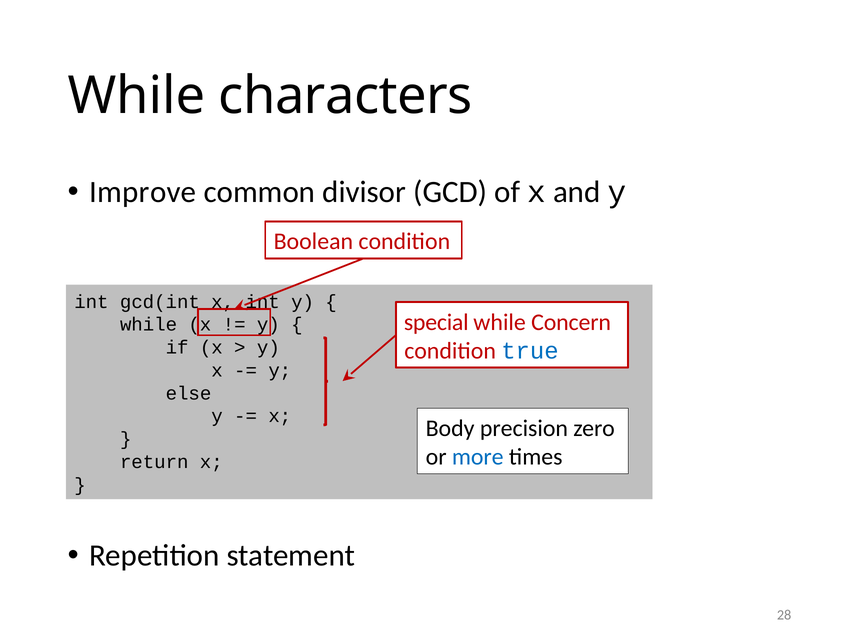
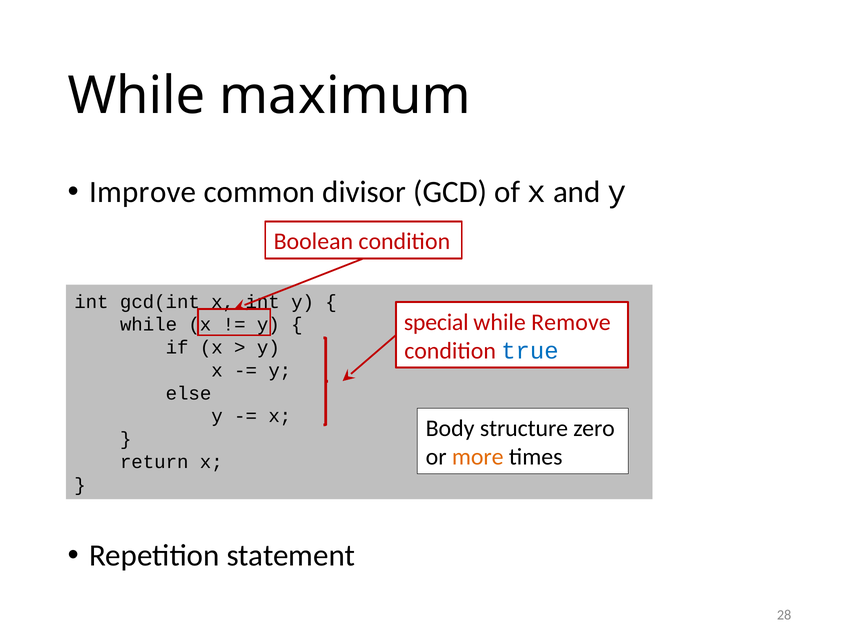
characters: characters -> maximum (345, 96)
Concern: Concern -> Remove (571, 322)
precision: precision -> structure (524, 428)
more colour: blue -> orange (478, 457)
